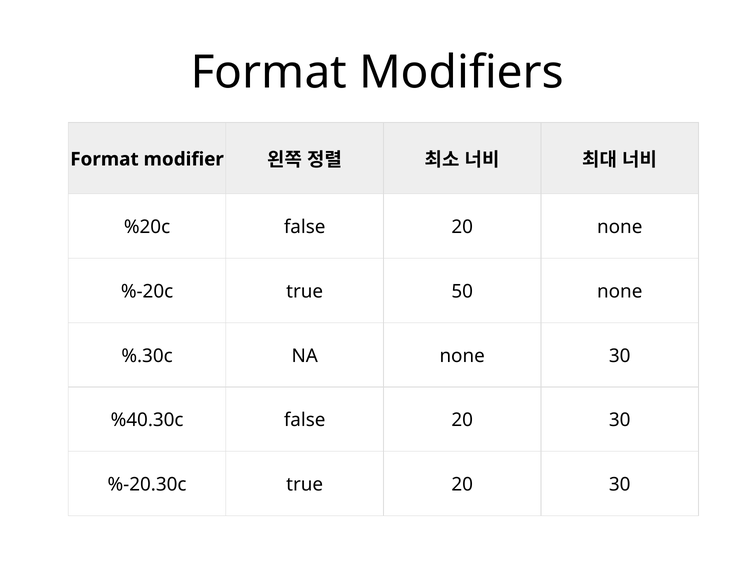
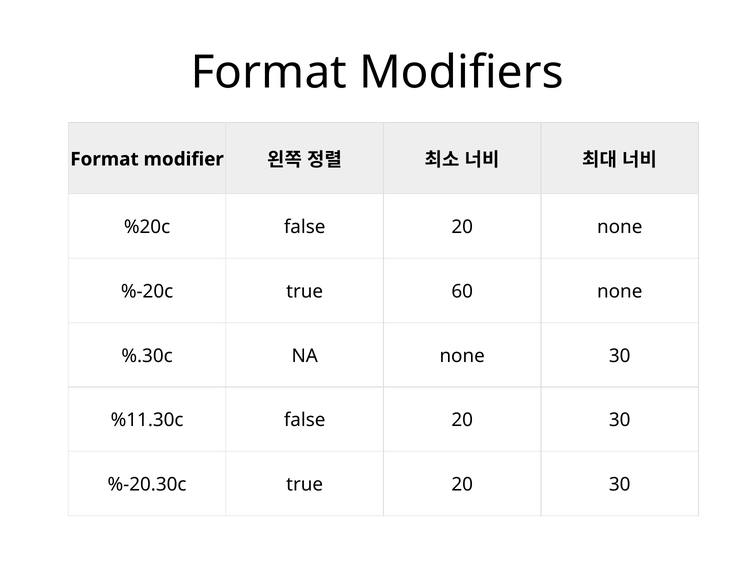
50: 50 -> 60 (462, 292)
%40.30c: %40.30c -> %11.30c (147, 420)
